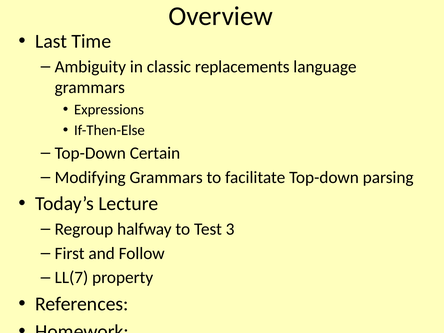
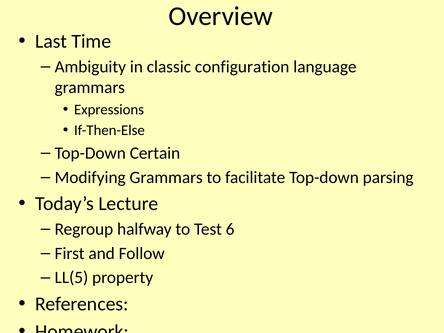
replacements: replacements -> configuration (242, 67)
3: 3 -> 6 (230, 229)
LL(7: LL(7 -> LL(5 (71, 278)
